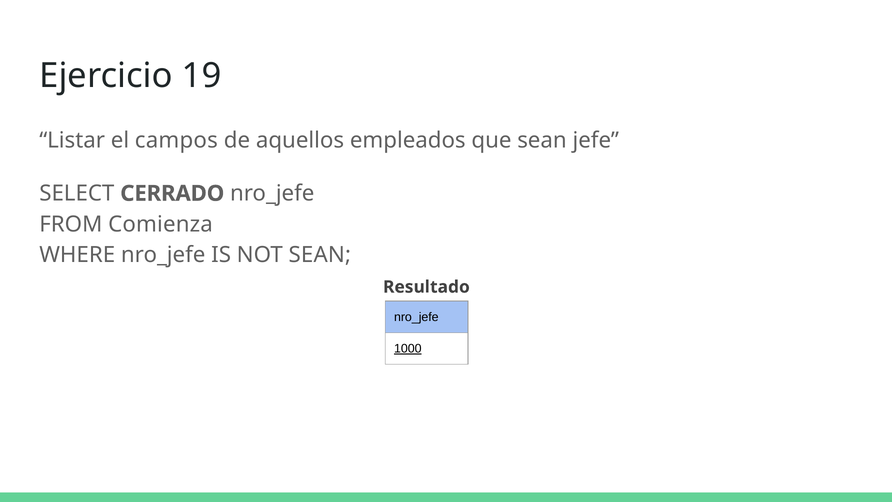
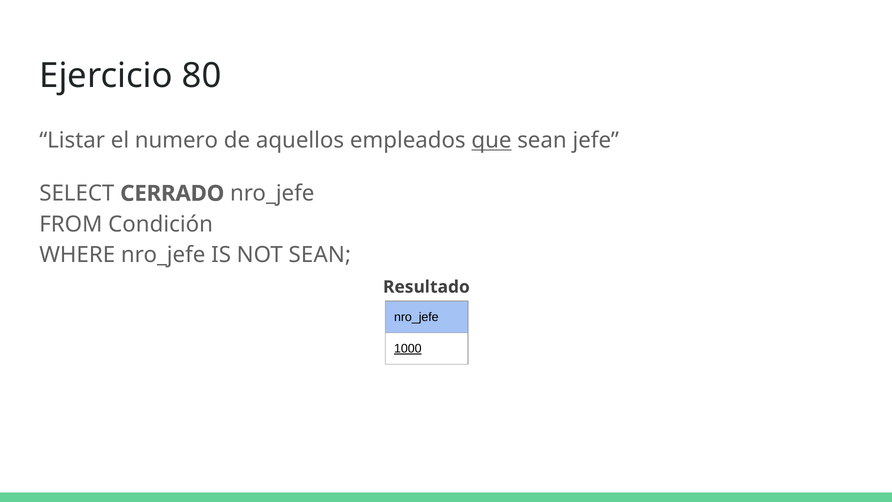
19: 19 -> 80 (202, 76)
campos: campos -> numero (176, 140)
que underline: none -> present (491, 140)
Comienza: Comienza -> Condición (161, 224)
